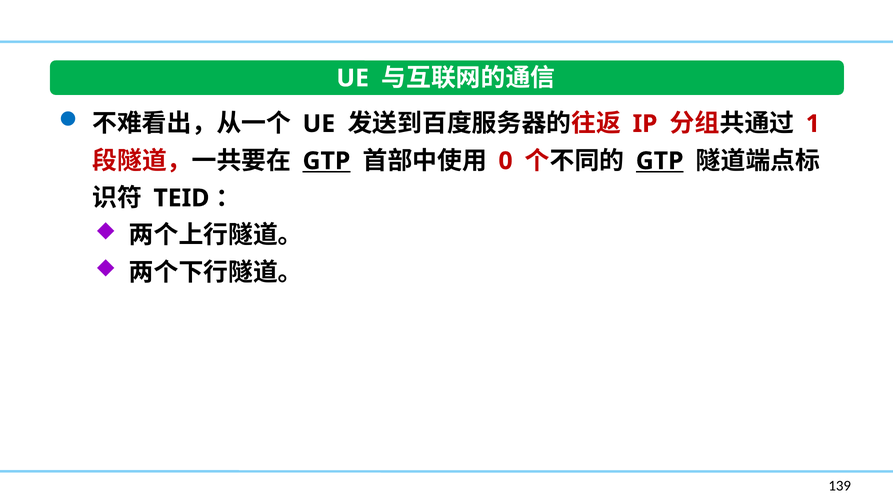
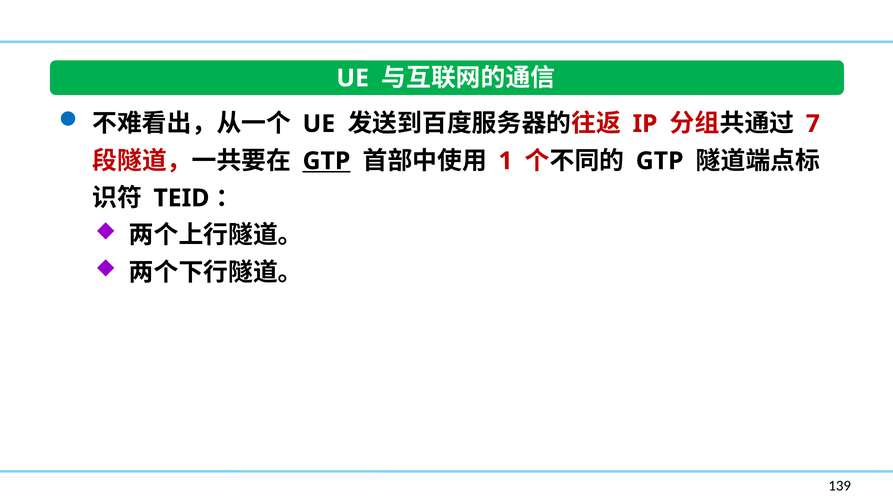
1: 1 -> 7 (813, 124)
0: 0 -> 1 (506, 161)
GTP underline: present -> none (660, 161)
